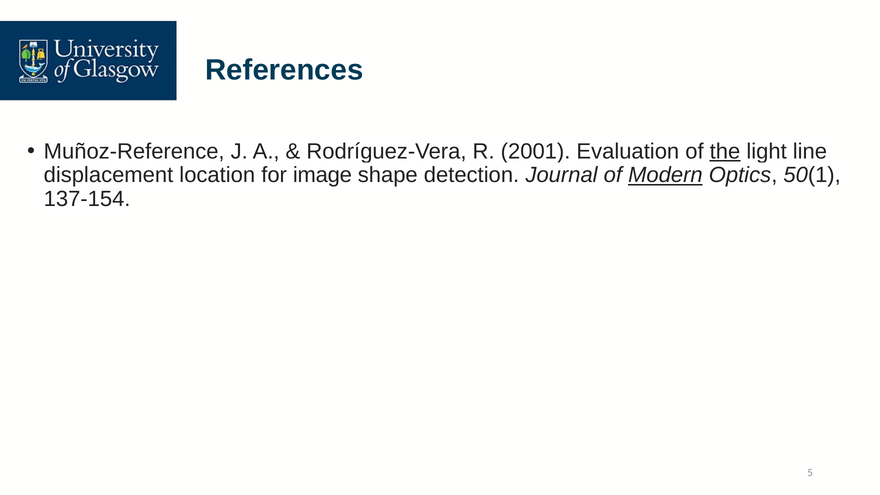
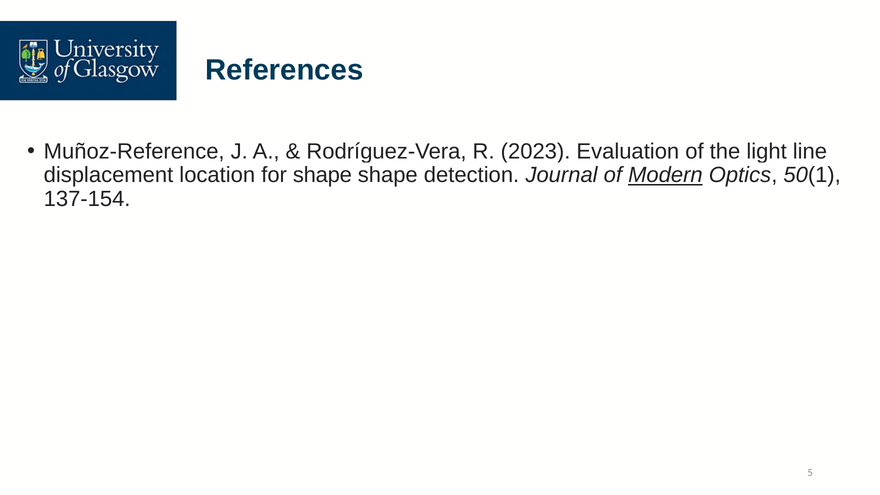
2001: 2001 -> 2023 (536, 151)
the underline: present -> none (725, 151)
for image: image -> shape (322, 175)
